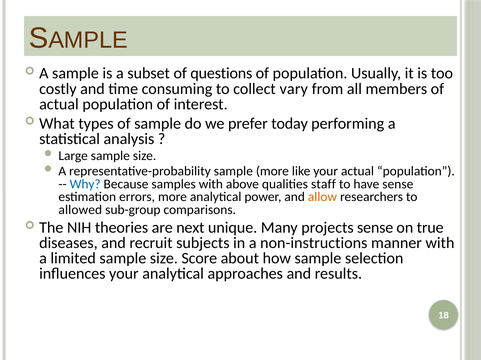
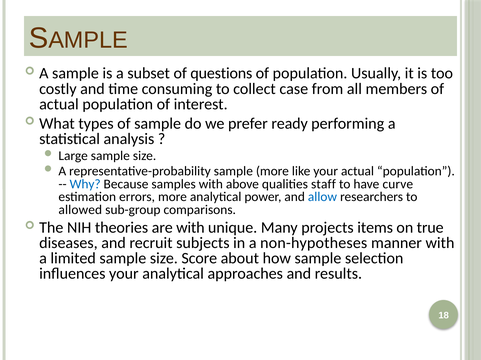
vary: vary -> case (294, 89)
today: today -> ready (290, 124)
have sense: sense -> curve (398, 184)
allow colour: orange -> blue (322, 197)
are next: next -> with (190, 228)
projects sense: sense -> items (375, 228)
non-instructions: non-instructions -> non-hypotheses (314, 243)
